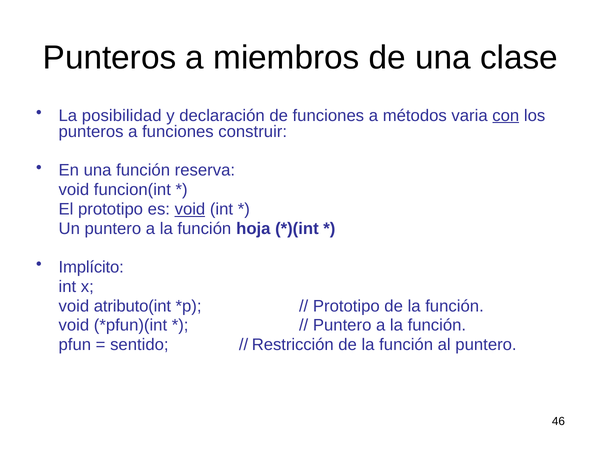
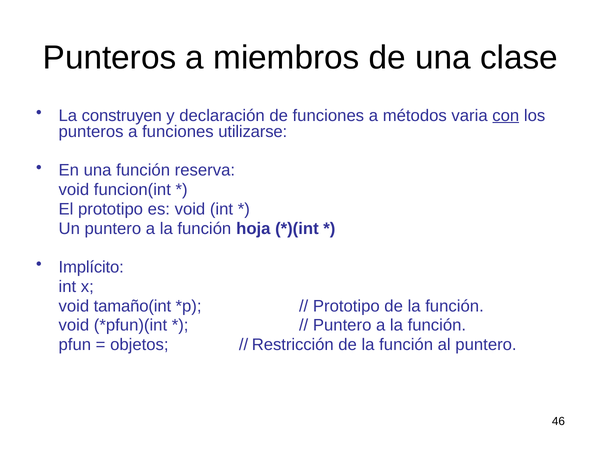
posibilidad: posibilidad -> construyen (122, 115)
construir: construir -> utilizarse (253, 132)
void underline: present -> none (190, 209)
atributo(int: atributo(int -> tamaño(int (132, 306)
sentido: sentido -> objetos (139, 345)
